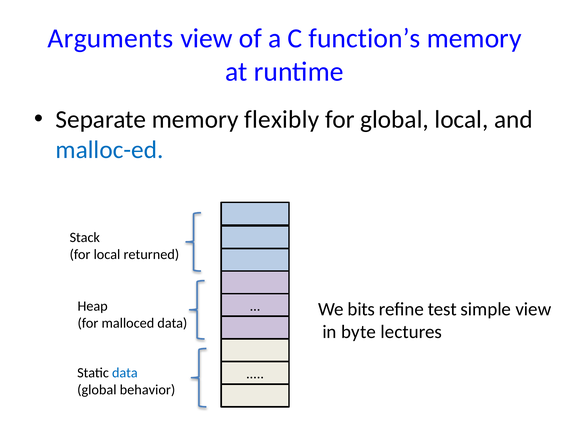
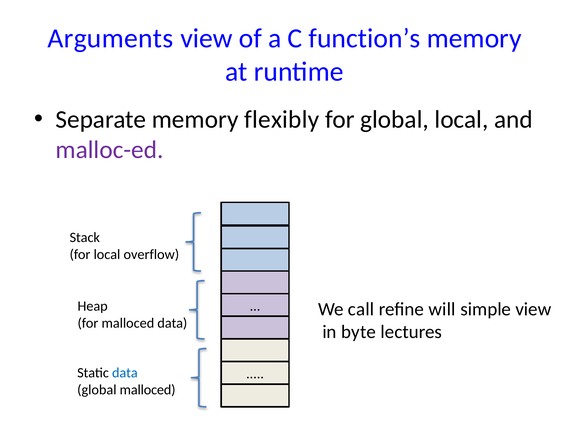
malloc-ed colour: blue -> purple (109, 150)
returned: returned -> overflow (151, 254)
bits: bits -> call (361, 309)
test: test -> will (442, 309)
global behavior: behavior -> malloced (148, 390)
